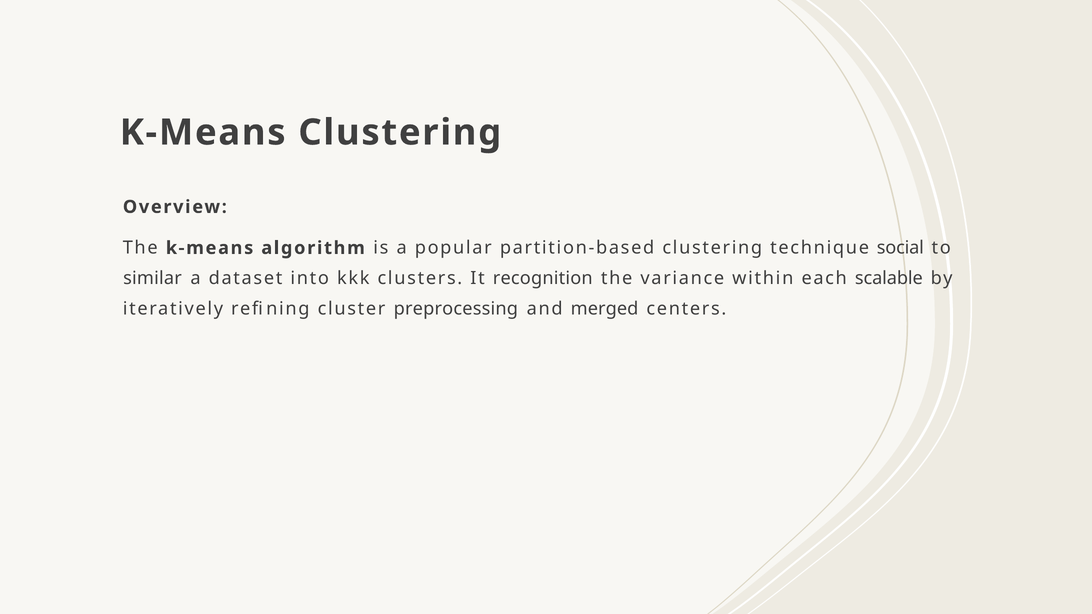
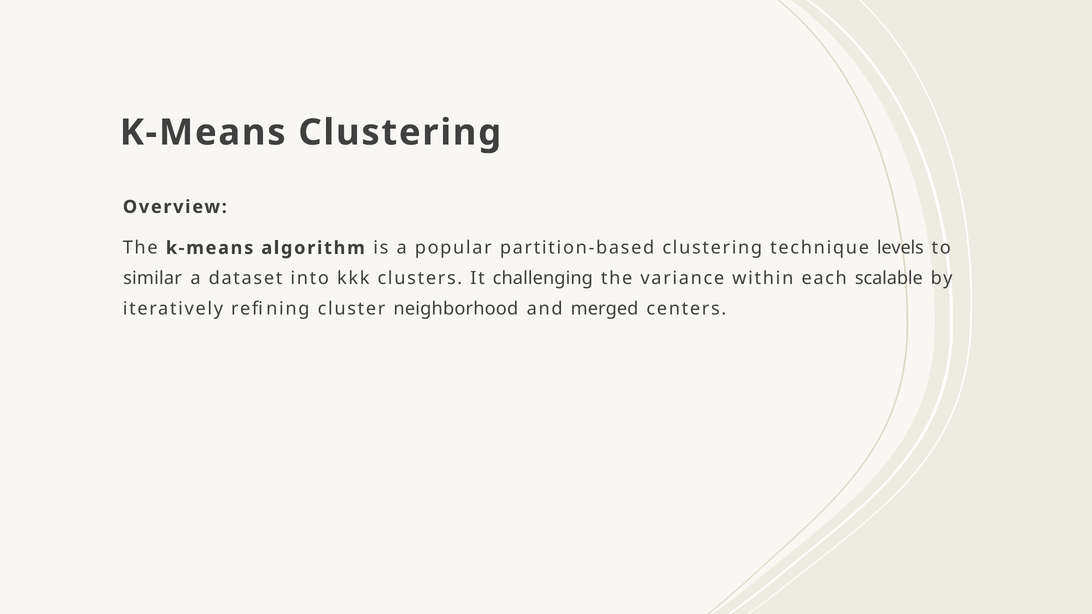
social: social -> levels (900, 248)
recognition: recognition -> challenging (543, 279)
preprocessing: preprocessing -> neighborhood (456, 309)
